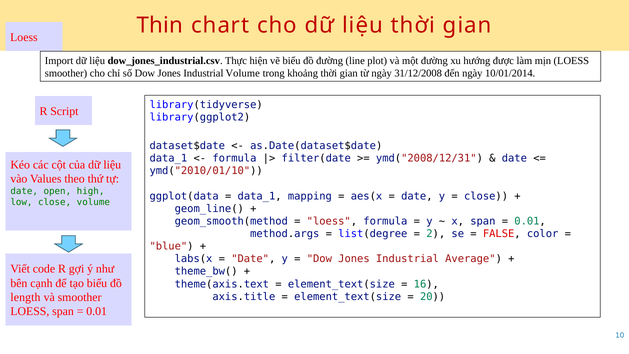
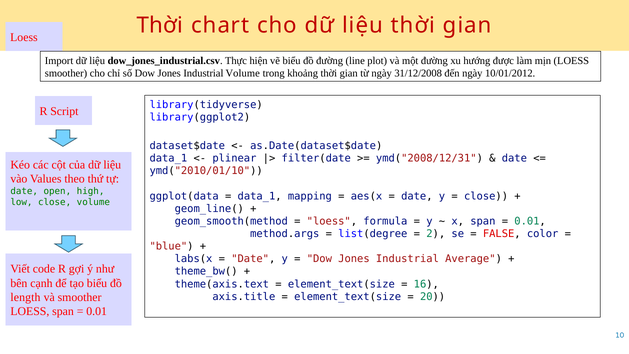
Thin: Thin -> Thời (160, 25)
10/01/2014: 10/01/2014 -> 10/01/2012 (510, 73)
formula: formula -> plinear (234, 158)
